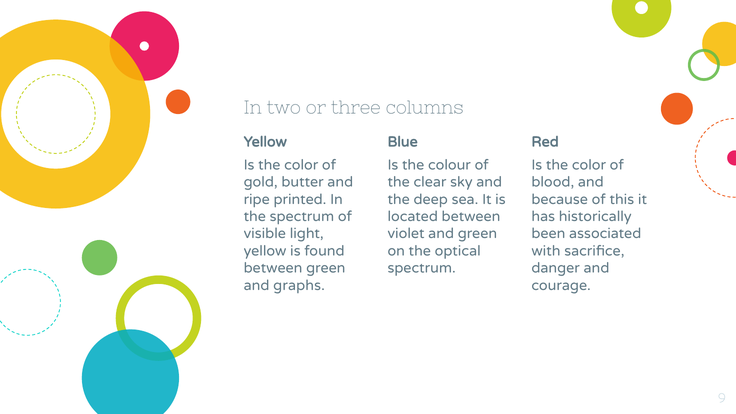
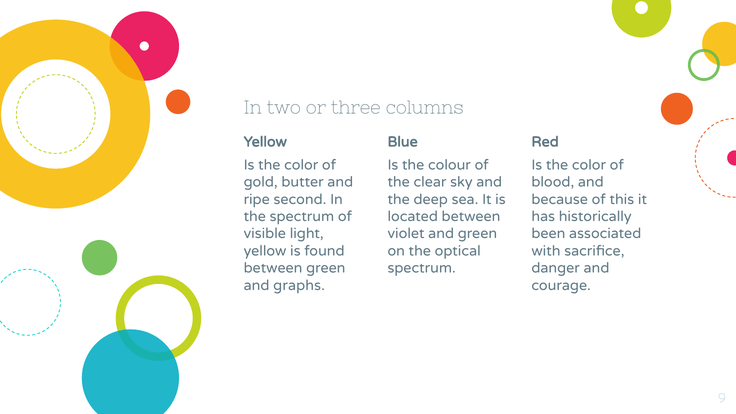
printed: printed -> second (300, 199)
